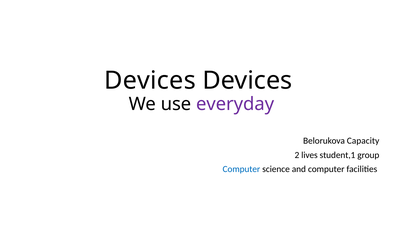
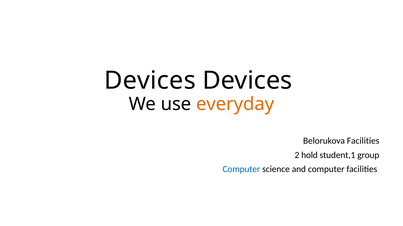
everyday colour: purple -> orange (235, 104)
Belorukova Capacity: Capacity -> Facilities (363, 141)
lives: lives -> hold (310, 155)
